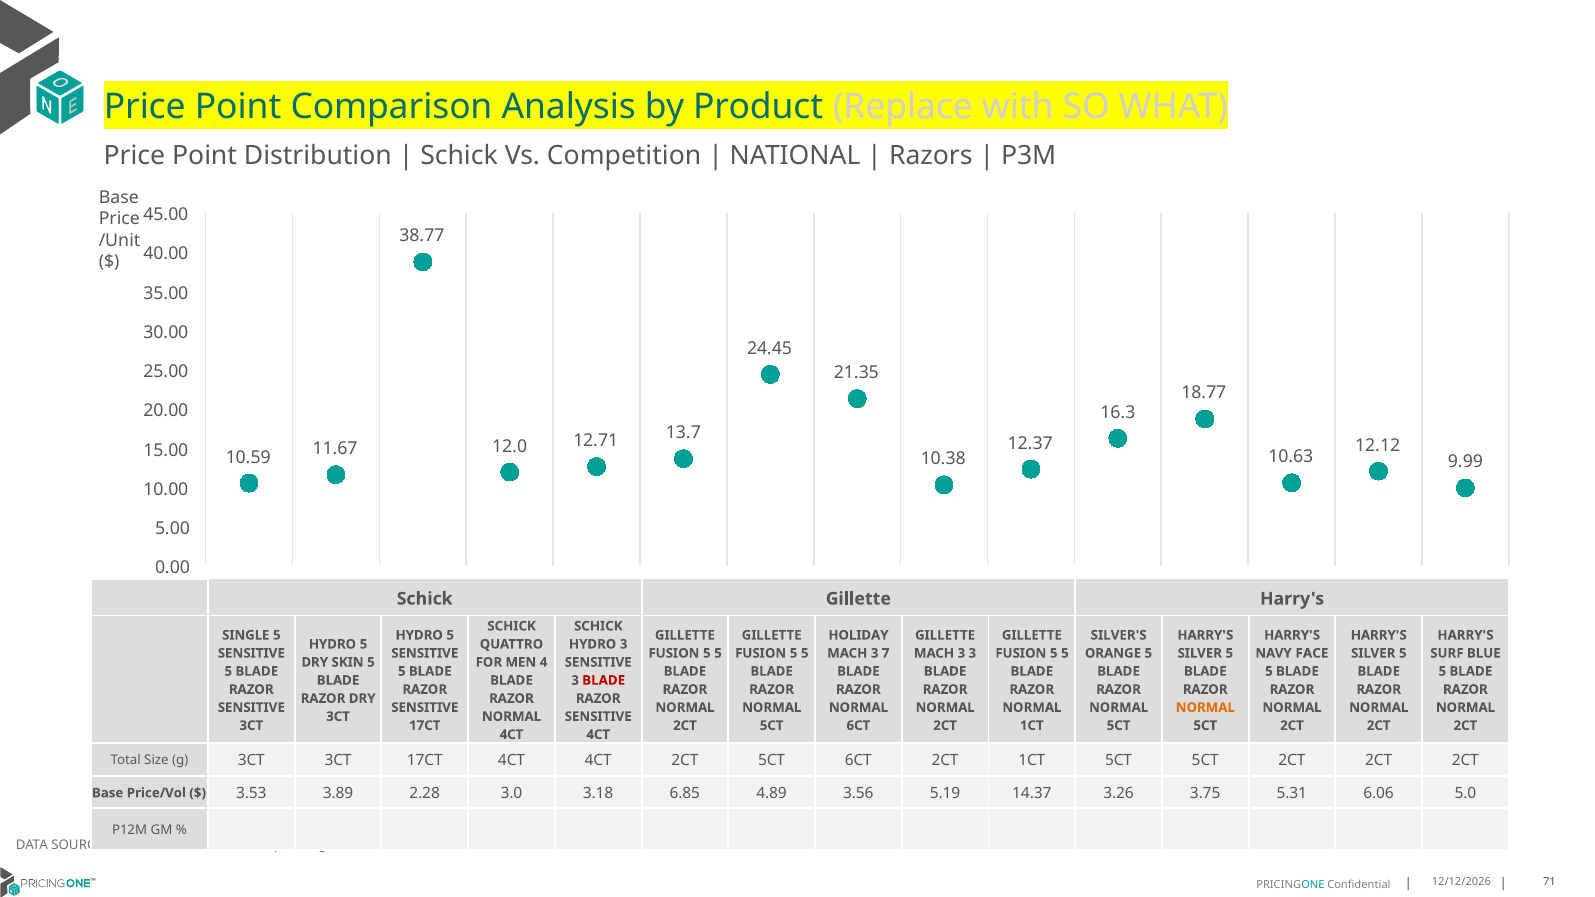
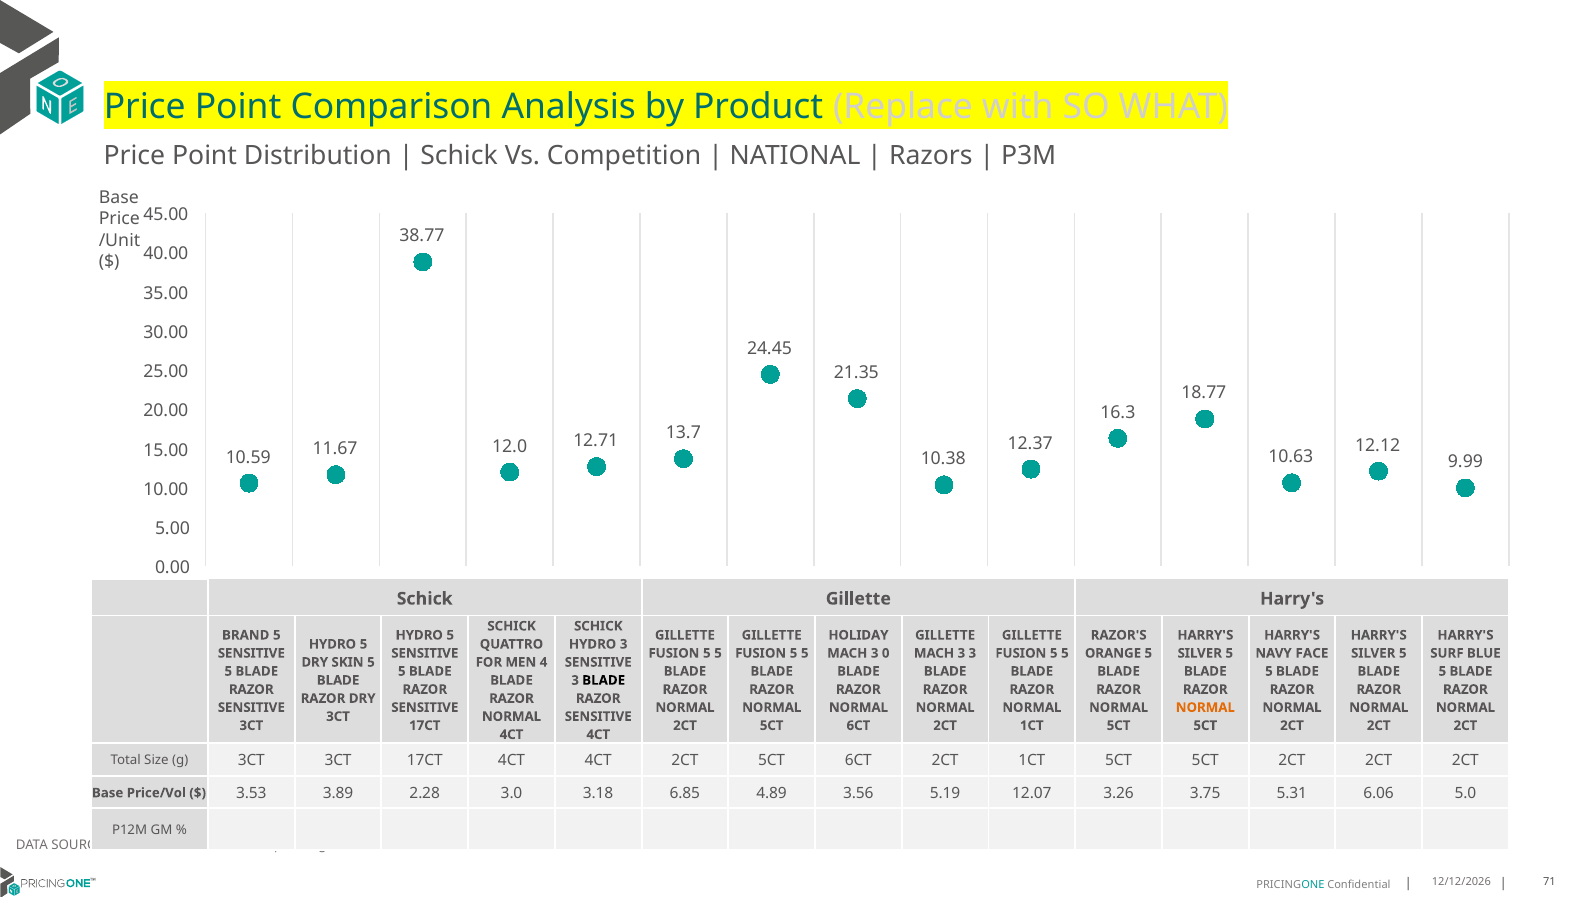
SINGLE: SINGLE -> BRAND (246, 635)
SILVER'S: SILVER'S -> RAZOR'S (1119, 635)
7: 7 -> 0 (886, 653)
BLADE colour: red -> black (604, 681)
14.37: 14.37 -> 12.07 (1032, 793)
